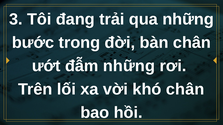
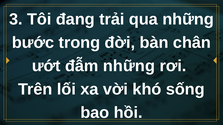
khó chân: chân -> sống (185, 89)
